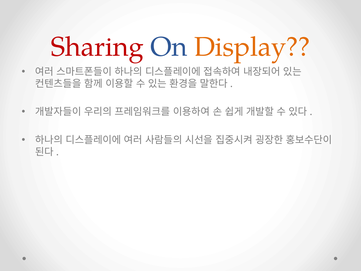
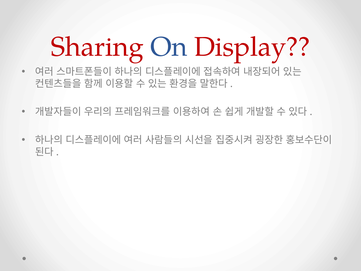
Display colour: orange -> red (252, 47)
